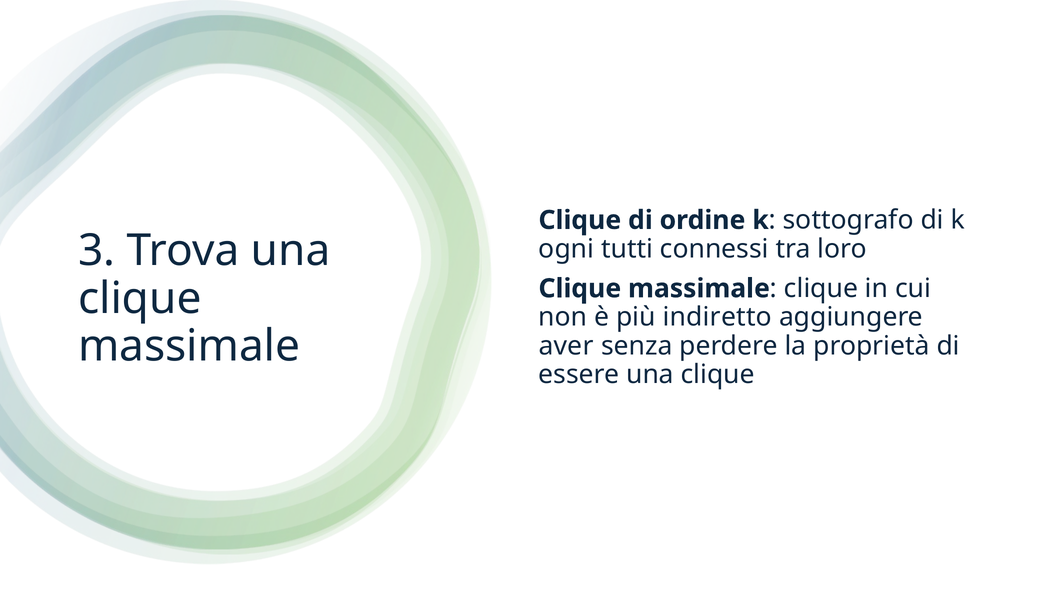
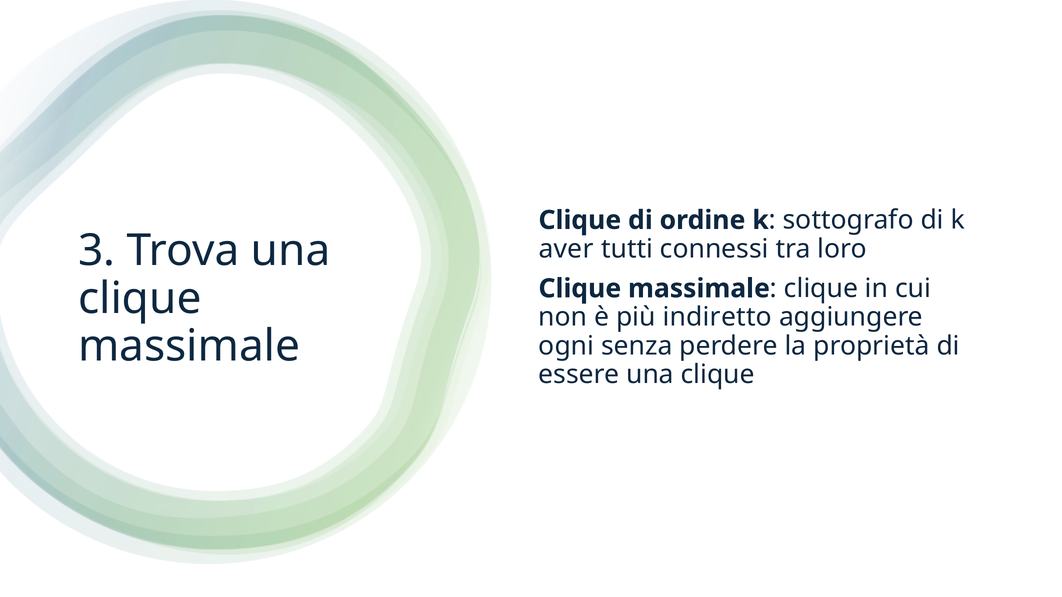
ogni: ogni -> aver (566, 249)
aver: aver -> ogni (566, 346)
